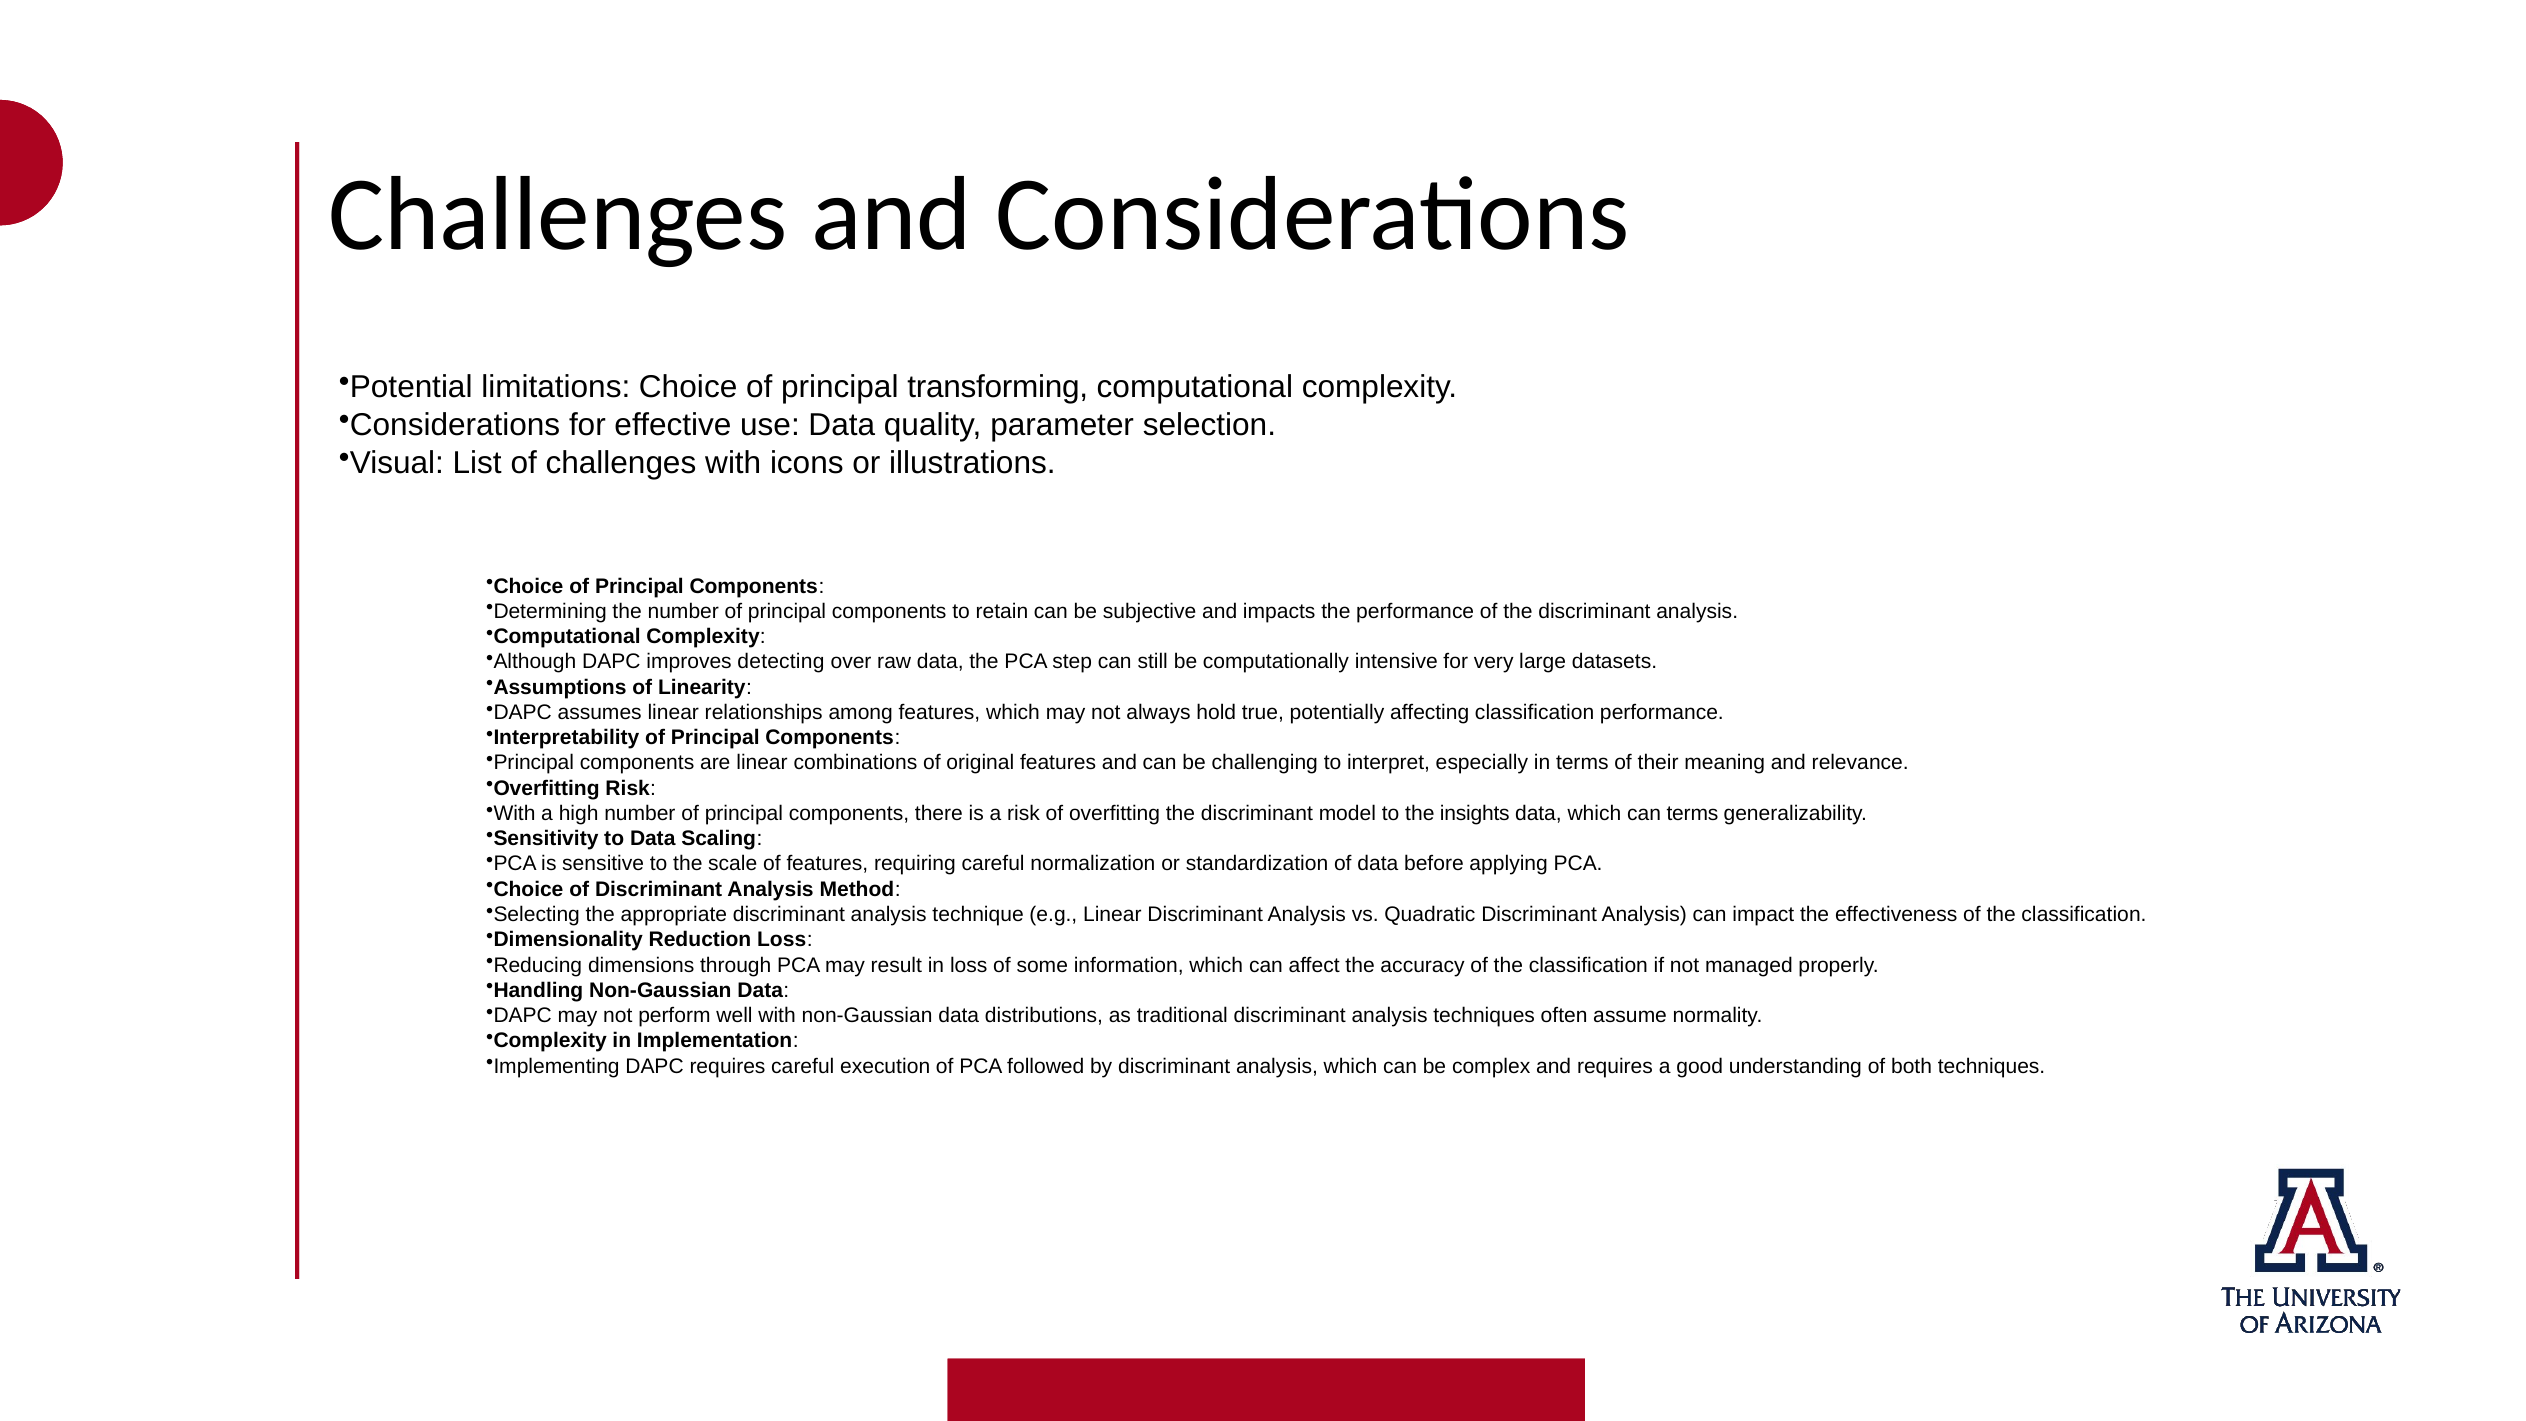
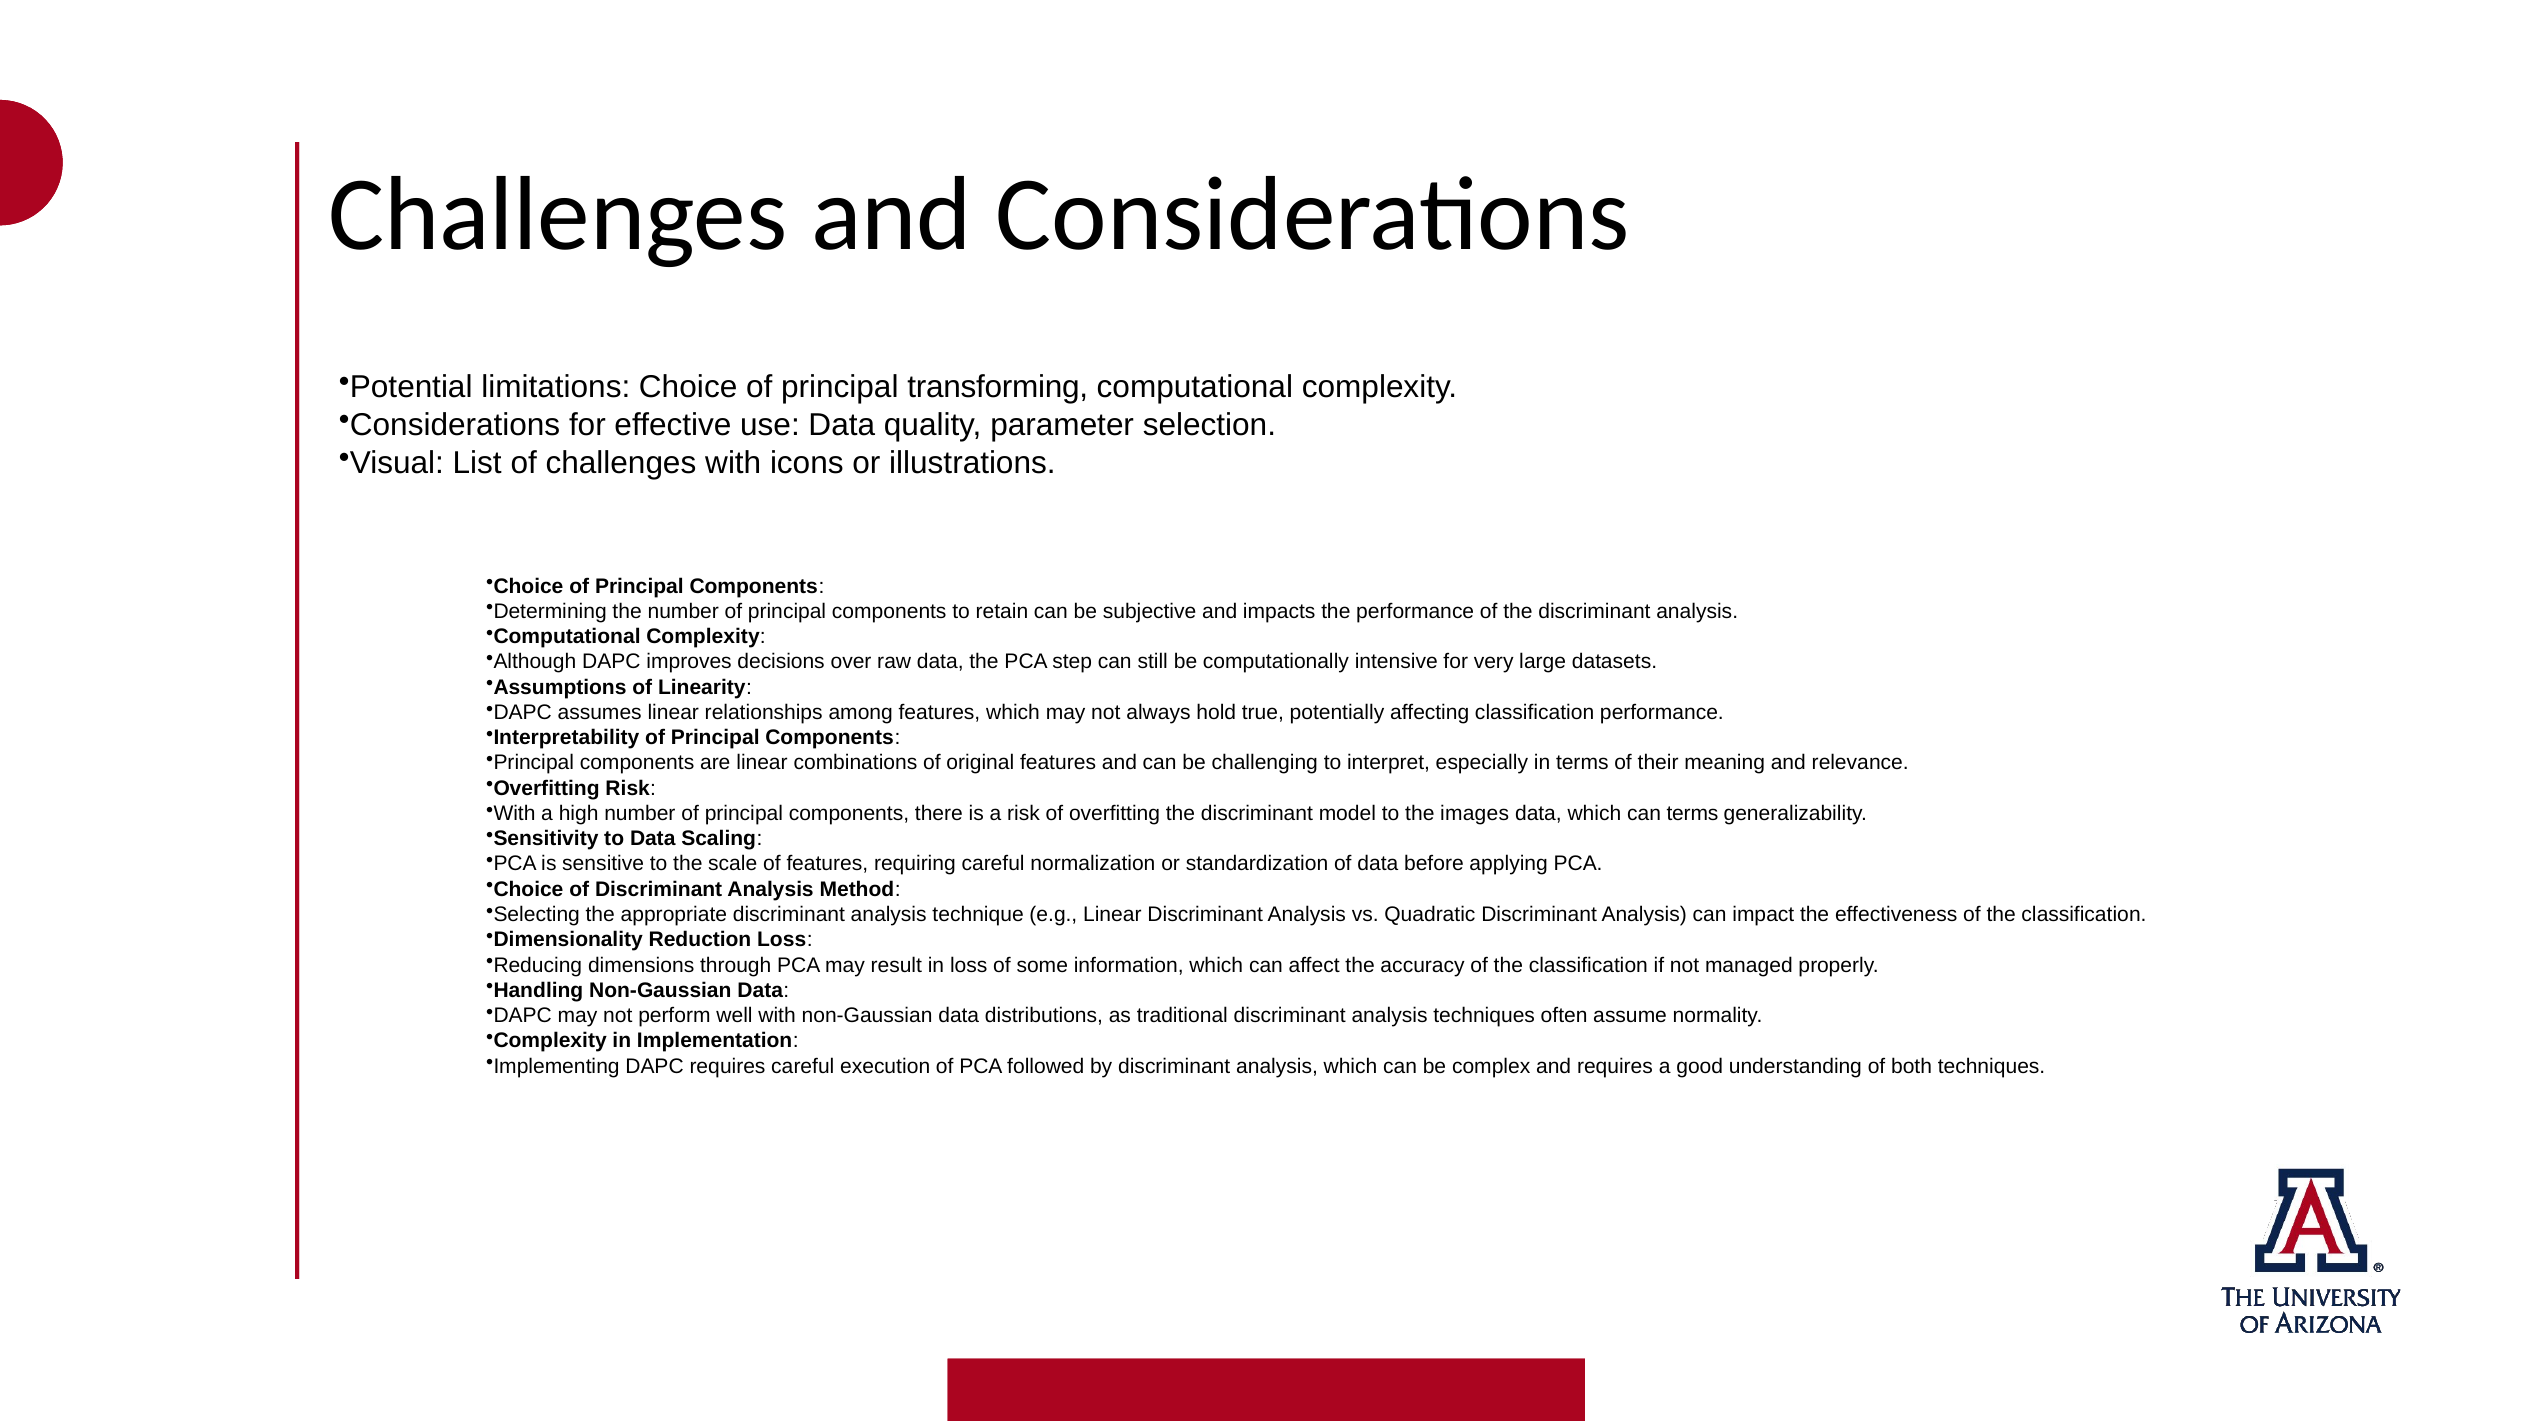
detecting: detecting -> decisions (781, 662)
insights: insights -> images (1475, 813)
